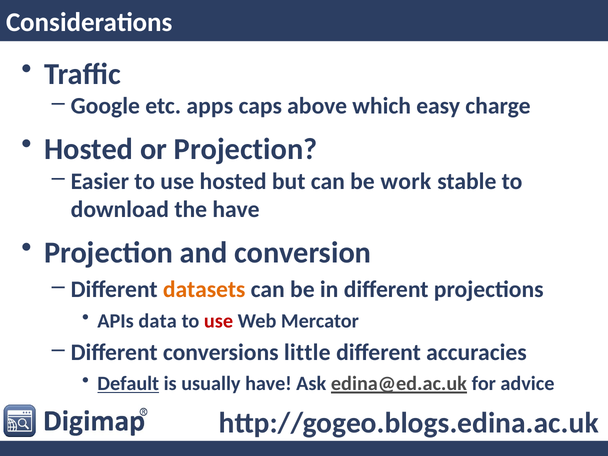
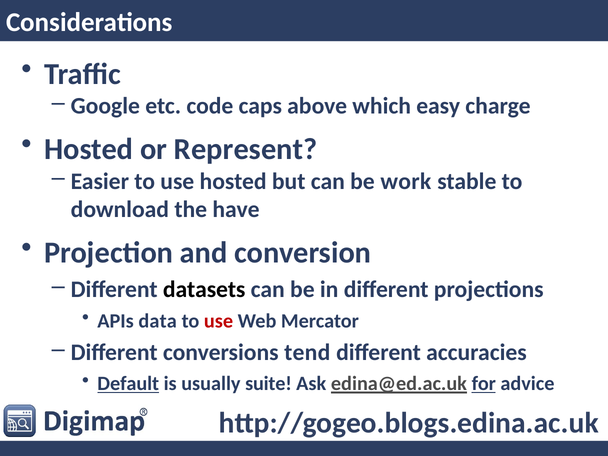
apps: apps -> code (210, 106)
or Projection: Projection -> Represent (246, 149)
datasets colour: orange -> black (204, 290)
little: little -> tend (307, 353)
usually have: have -> suite (269, 384)
for underline: none -> present (484, 384)
